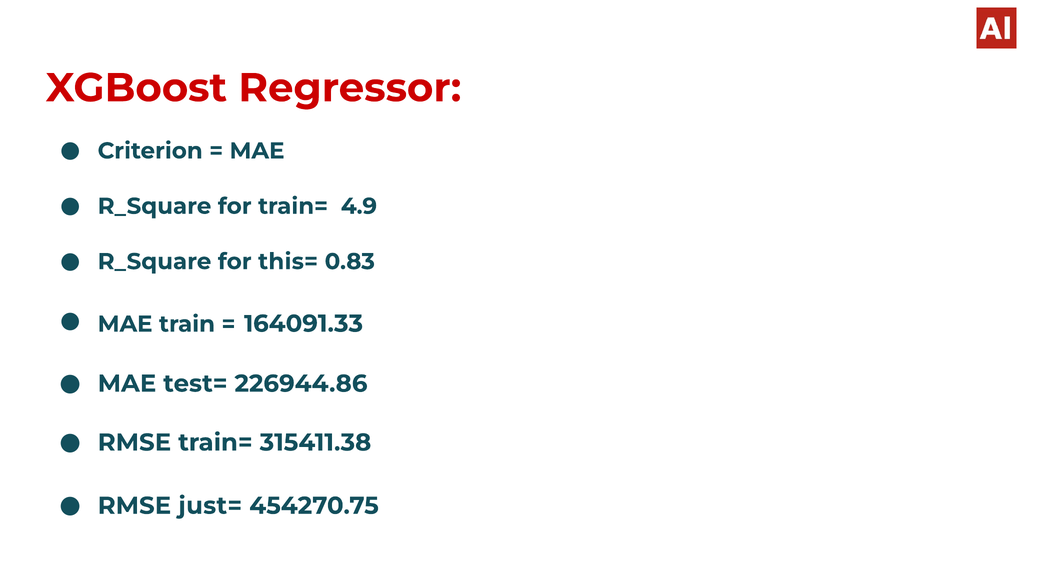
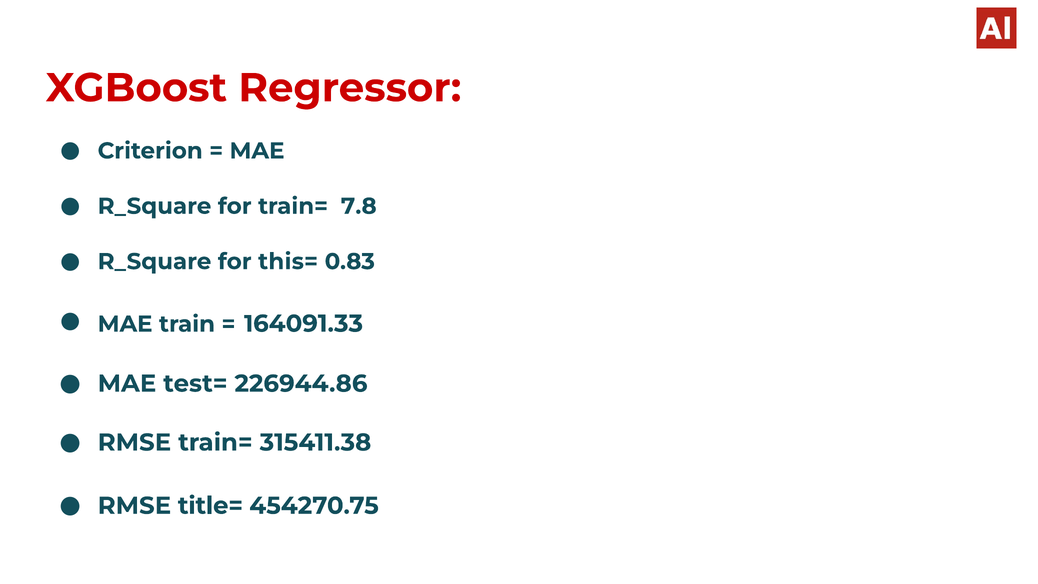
4.9: 4.9 -> 7.8 (359, 206)
just=: just= -> title= (210, 506)
